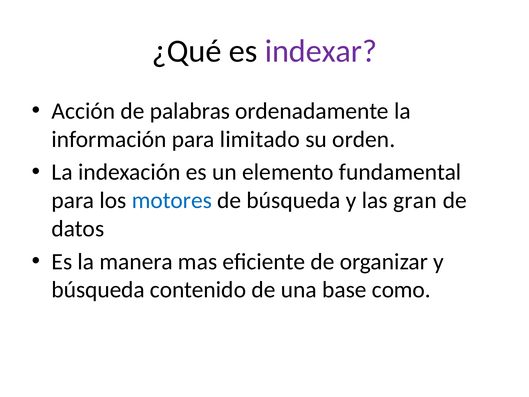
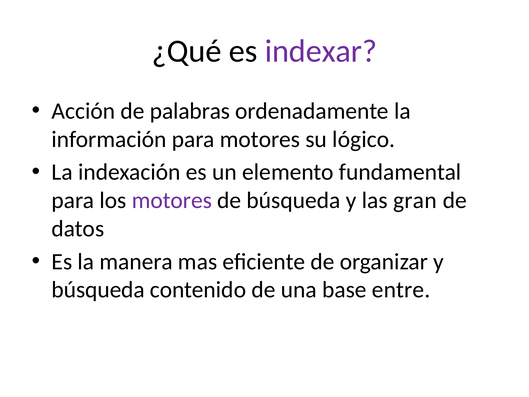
para limitado: limitado -> motores (260, 139)
orden: orden -> lógico (364, 139)
motores colour: blue -> purple (172, 200)
como: como -> entre (401, 290)
